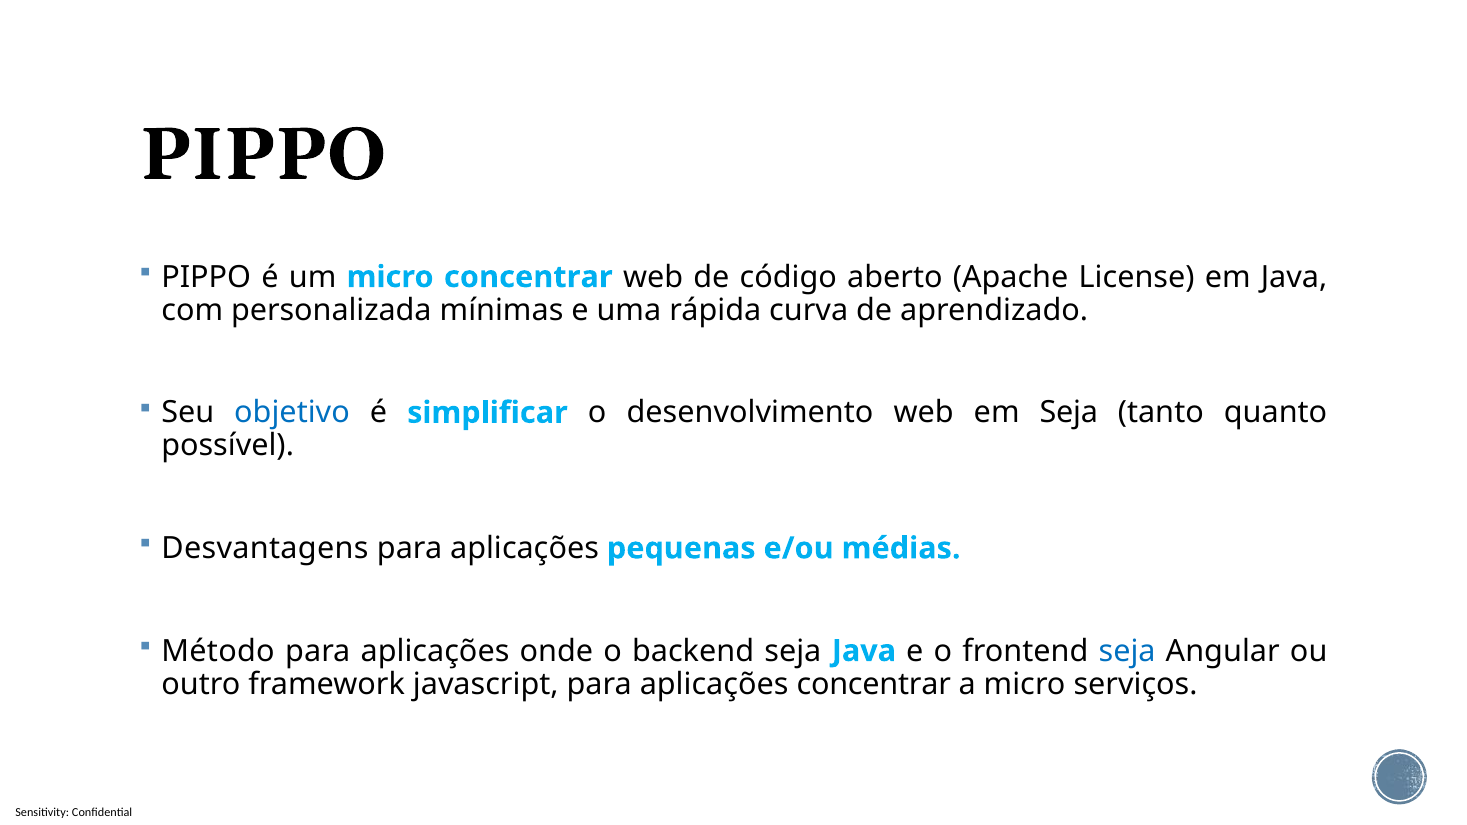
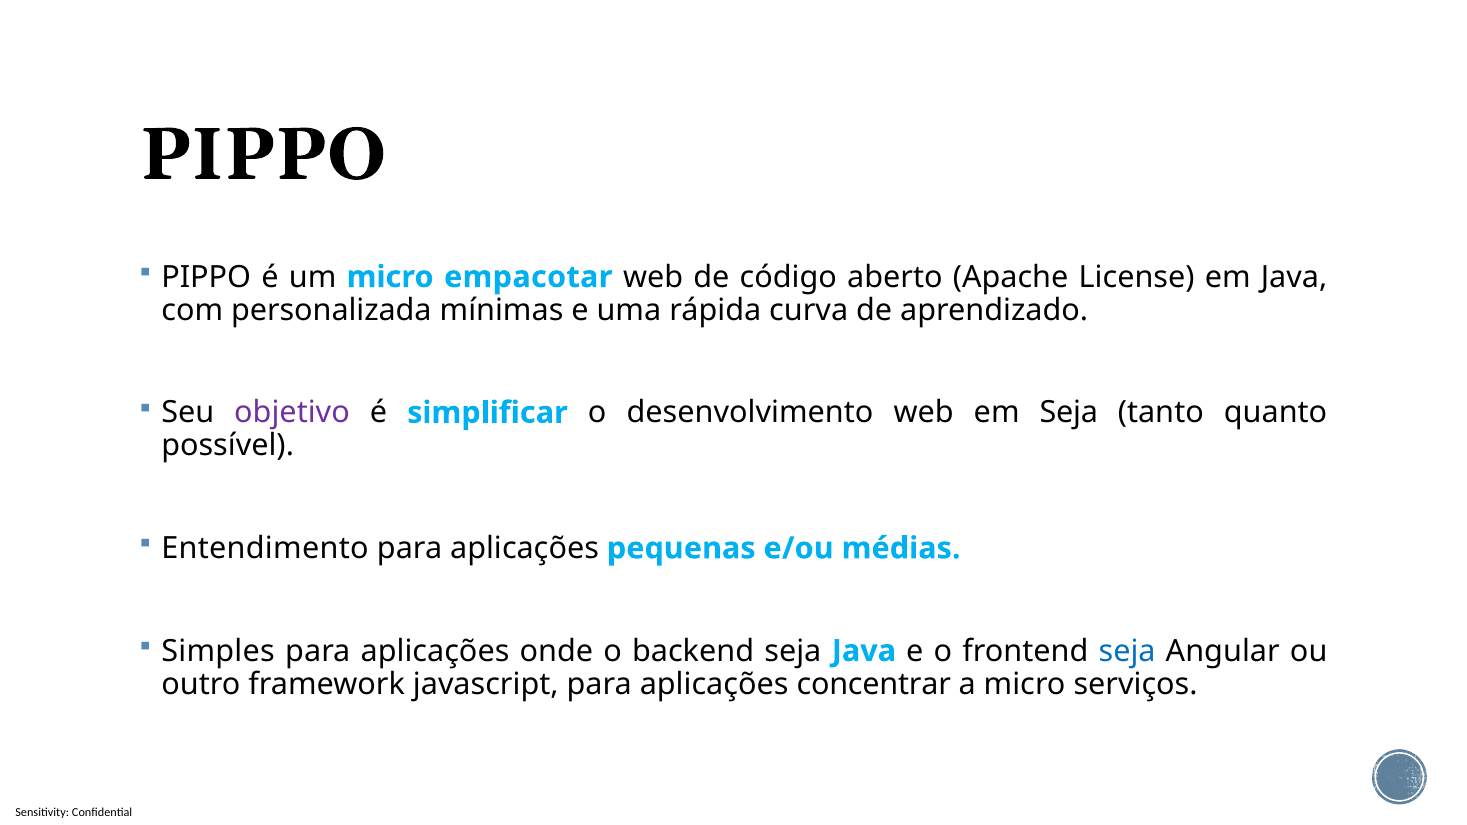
micro concentrar: concentrar -> empacotar (528, 277)
objetivo colour: blue -> purple (292, 413)
Desvantagens: Desvantagens -> Entendimento (265, 548)
Método: Método -> Simples (218, 651)
